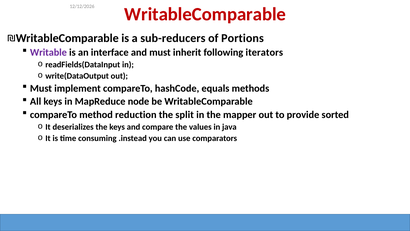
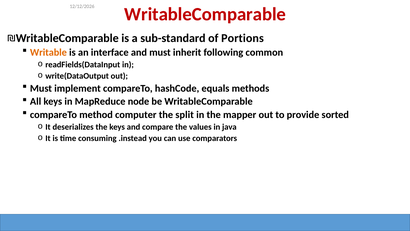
sub-reducers: sub-reducers -> sub-standard (173, 38)
Writable colour: purple -> orange (48, 52)
iterators: iterators -> common (264, 52)
reduction: reduction -> computer (136, 115)
